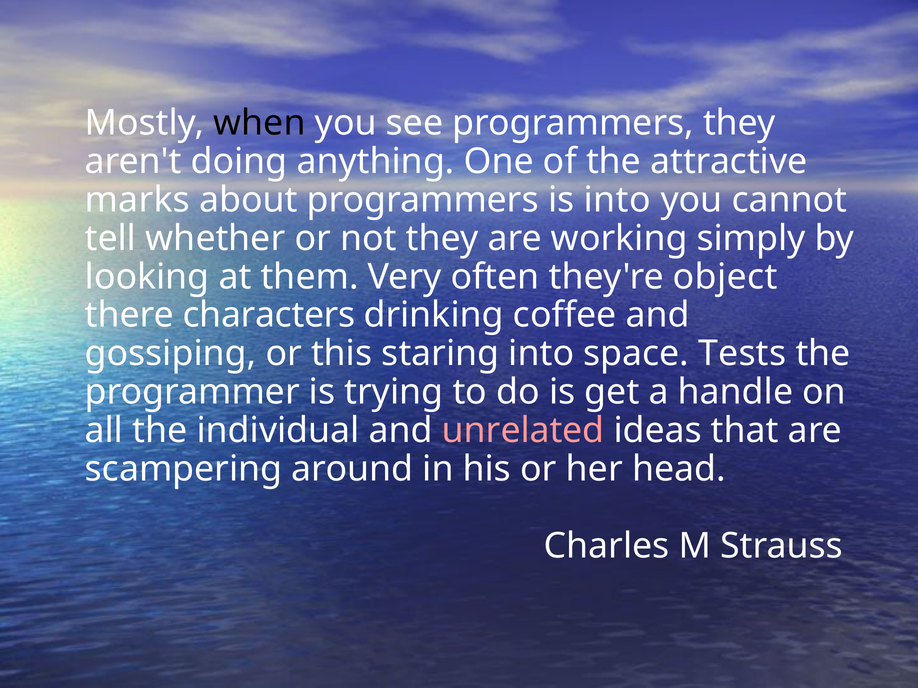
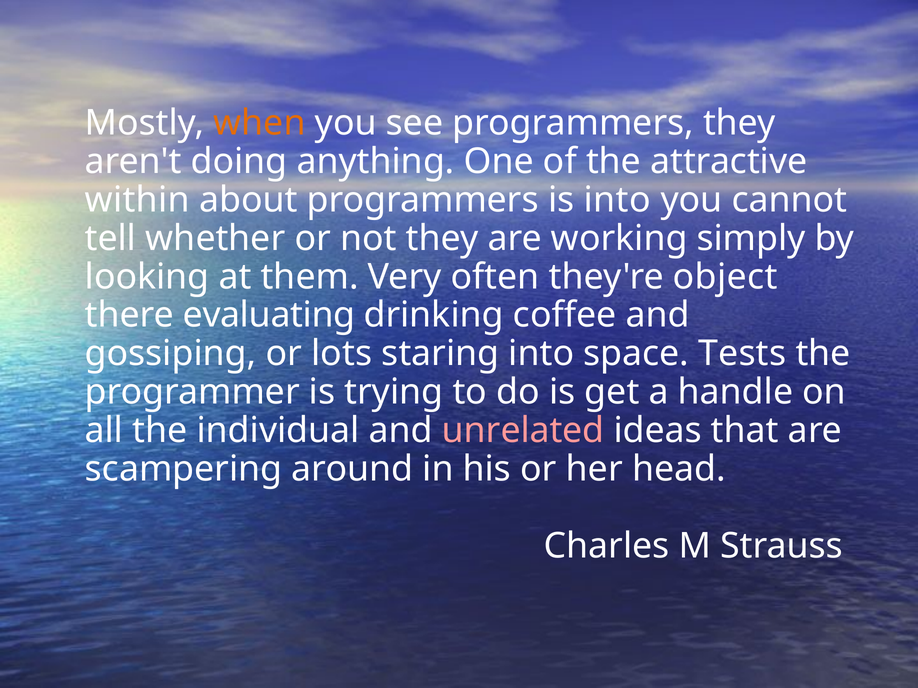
when colour: black -> orange (260, 123)
marks: marks -> within (137, 200)
characters: characters -> evaluating (269, 315)
this: this -> lots (342, 354)
